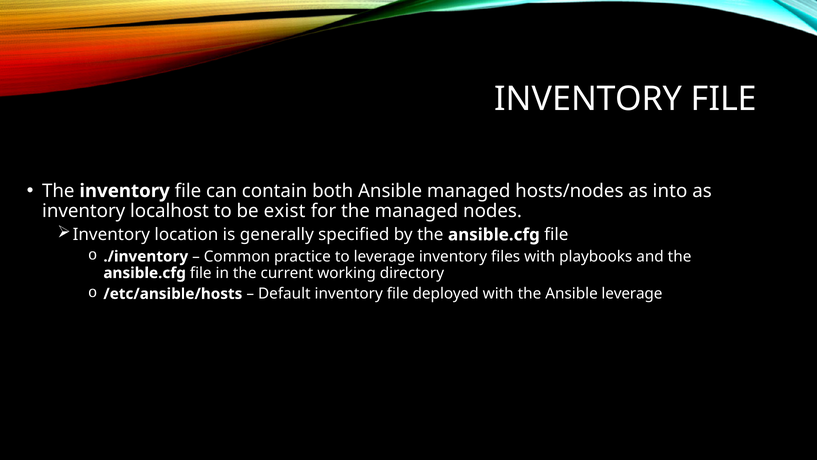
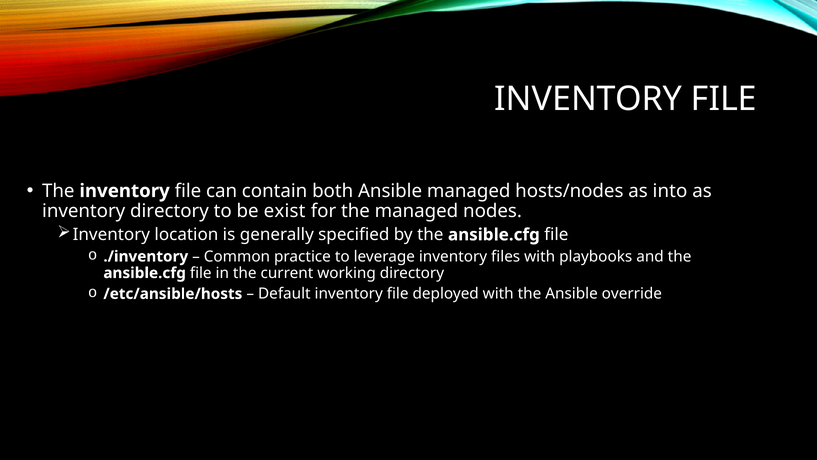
inventory localhost: localhost -> directory (169, 211)
Ansible leverage: leverage -> override (632, 294)
